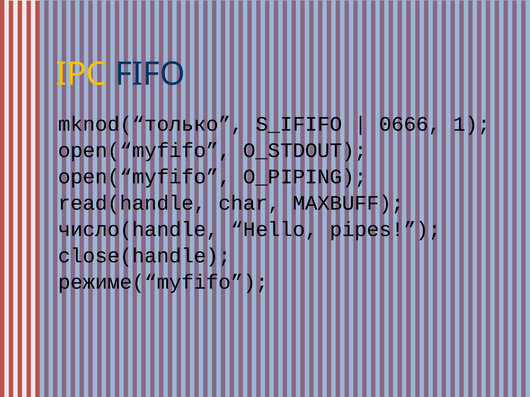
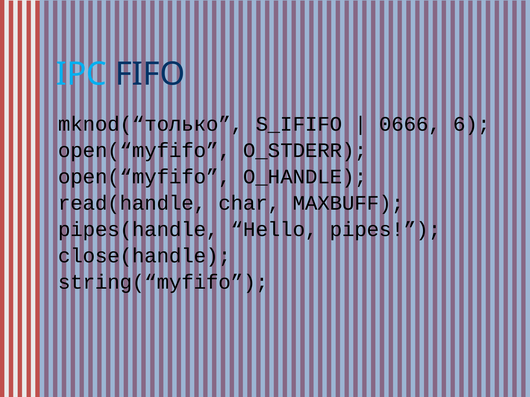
IPC colour: yellow -> light blue (81, 74)
1: 1 -> 6 (472, 124)
O_STDOUT: O_STDOUT -> O_STDERR (305, 150)
O_PIPING: O_PIPING -> O_HANDLE (305, 177)
число(handle: число(handle -> pipes(handle (138, 230)
режиме(“myfifo: режиме(“myfifo -> string(“myfifo (163, 282)
